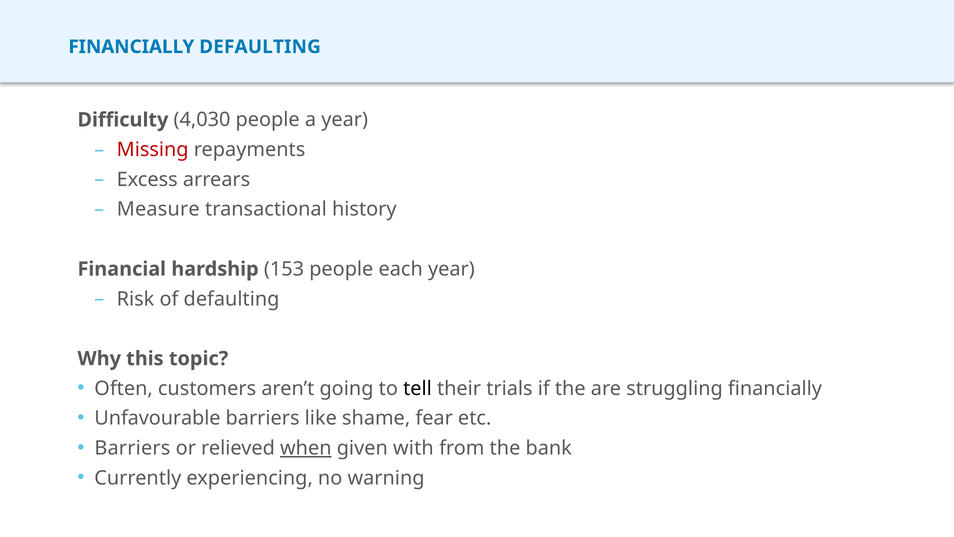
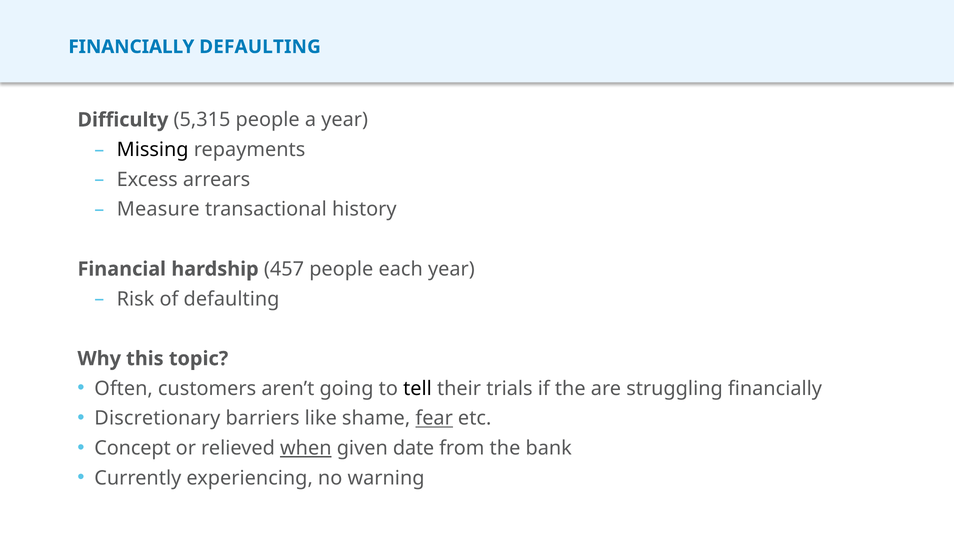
4,030: 4,030 -> 5,315 (202, 120)
Missing colour: red -> black (153, 150)
153: 153 -> 457 (284, 269)
Unfavourable: Unfavourable -> Discretionary (157, 418)
fear underline: none -> present (434, 418)
Barriers: Barriers -> Concept (133, 448)
with: with -> date (414, 448)
